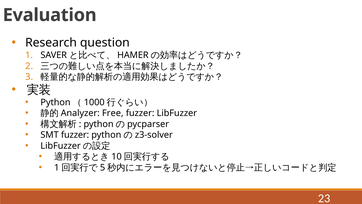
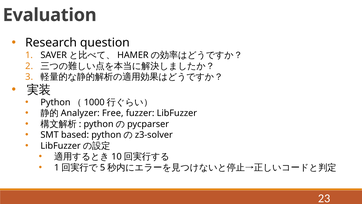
SMT fuzzer: fuzzer -> based (75, 135)
